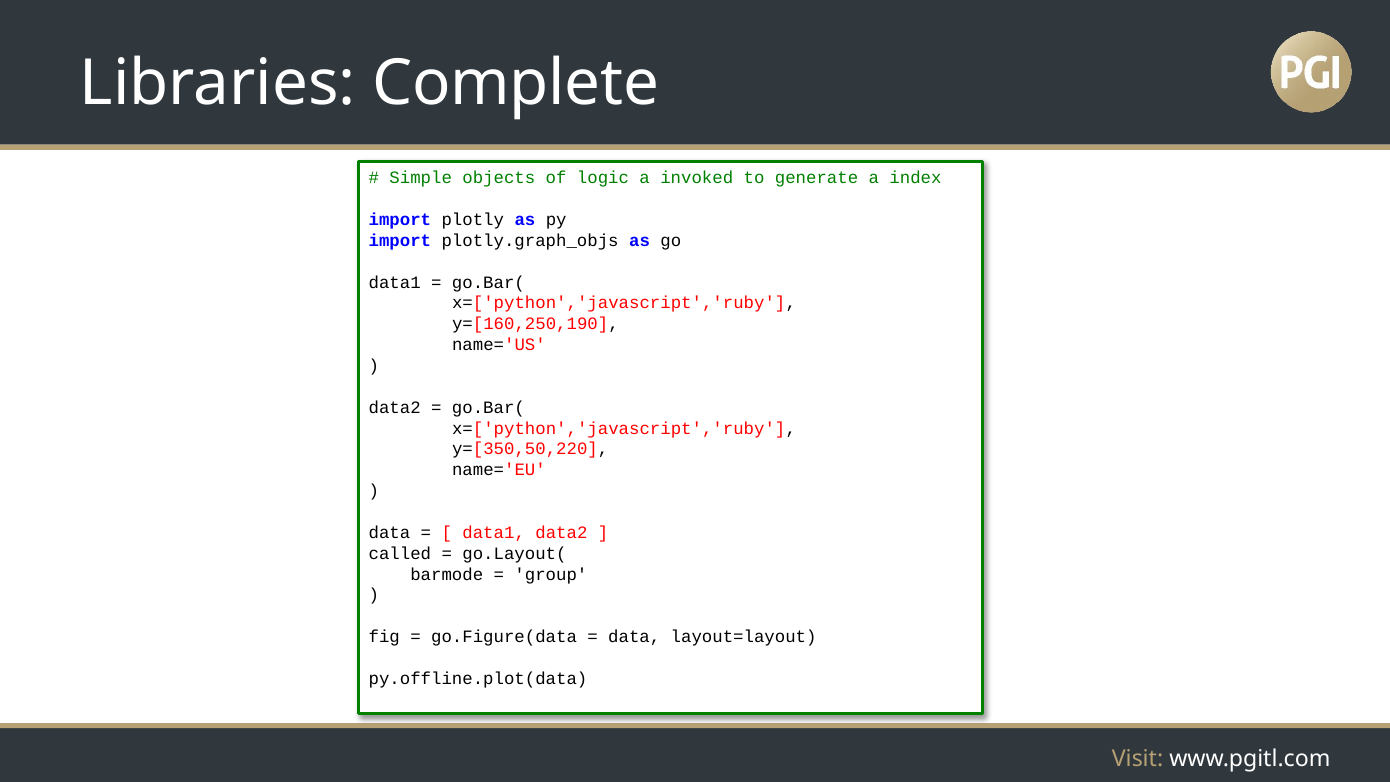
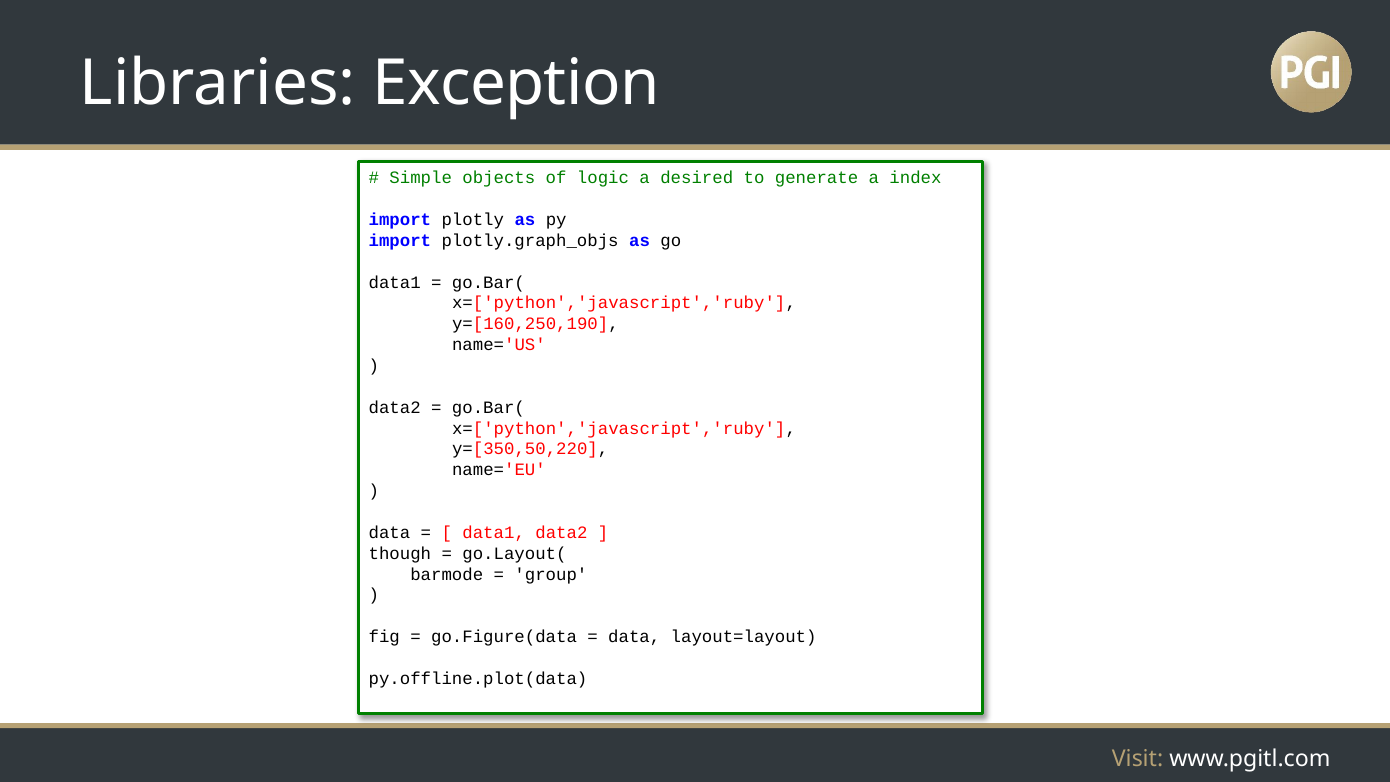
Complete: Complete -> Exception (516, 84)
invoked: invoked -> desired (697, 178)
called: called -> though (400, 553)
